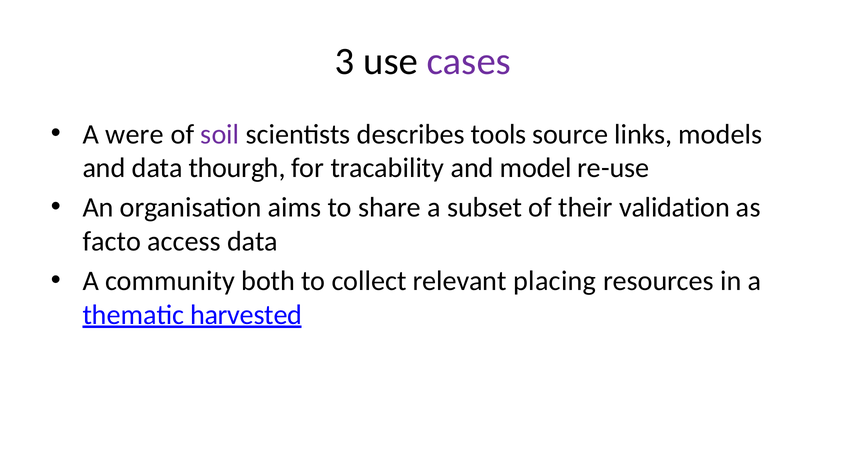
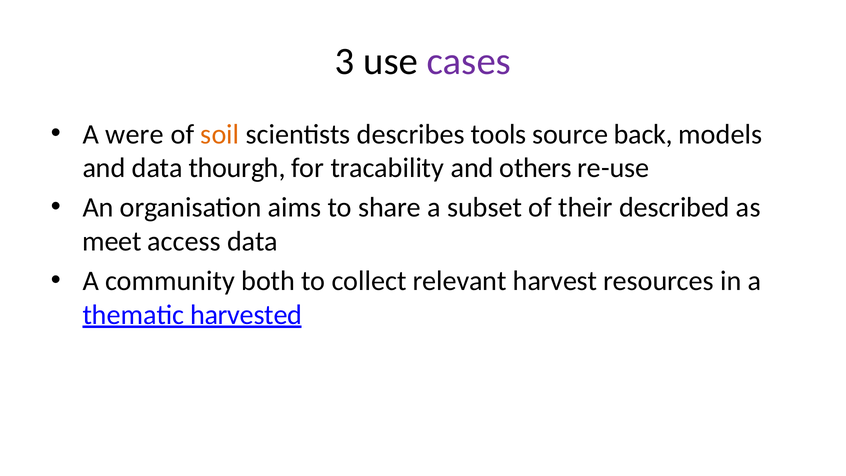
soil colour: purple -> orange (220, 134)
links: links -> back (643, 134)
model: model -> others (536, 168)
validation: validation -> described (674, 207)
facto: facto -> meet (112, 241)
placing: placing -> harvest (555, 281)
